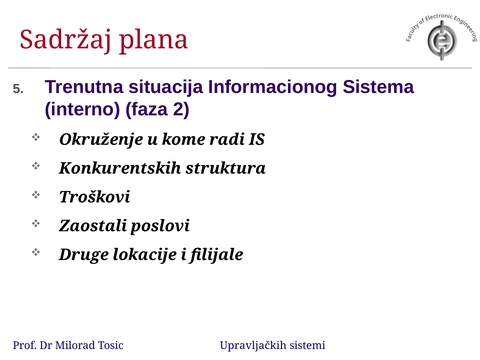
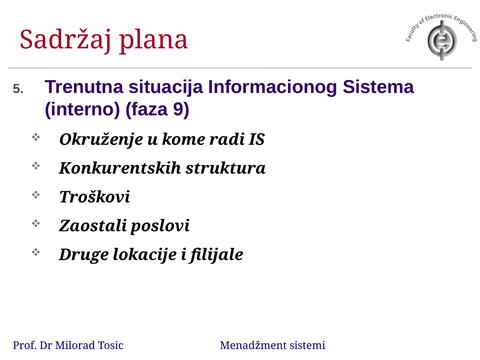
2: 2 -> 9 (181, 109)
Upravljačkih: Upravljačkih -> Menadžment (253, 346)
